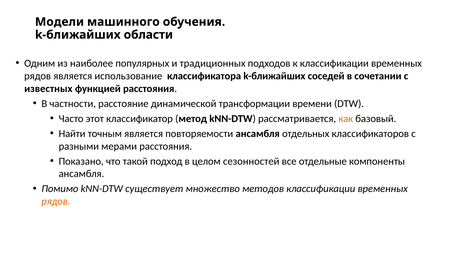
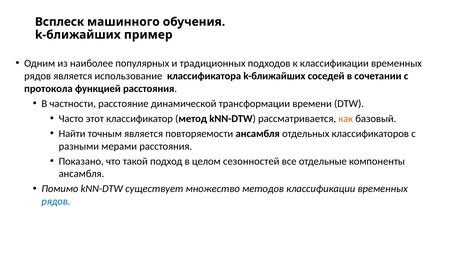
Модели: Модели -> Всплеск (60, 22)
области: области -> пример (148, 35)
известных: известных -> протокола (48, 89)
рядов colour: orange -> blue (56, 202)
